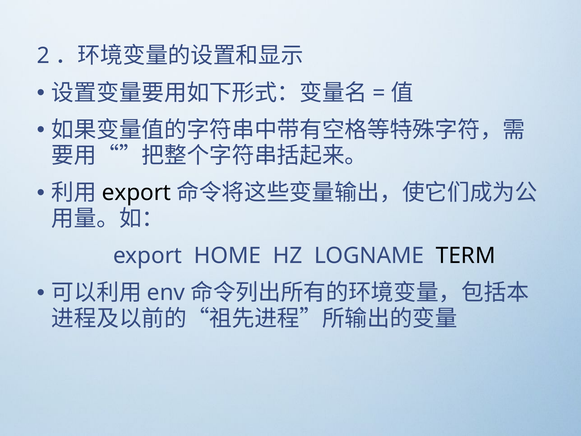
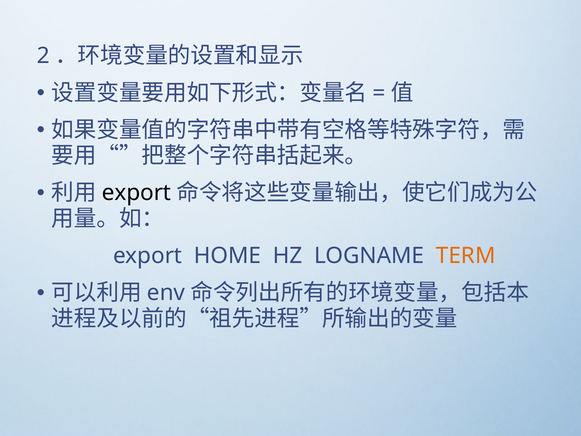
TERM colour: black -> orange (466, 256)
